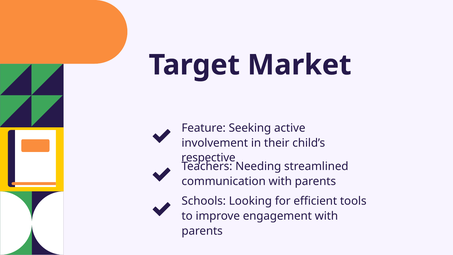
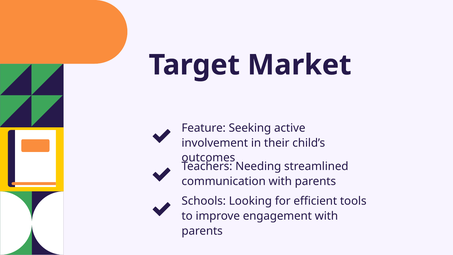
respective: respective -> outcomes (208, 158)
